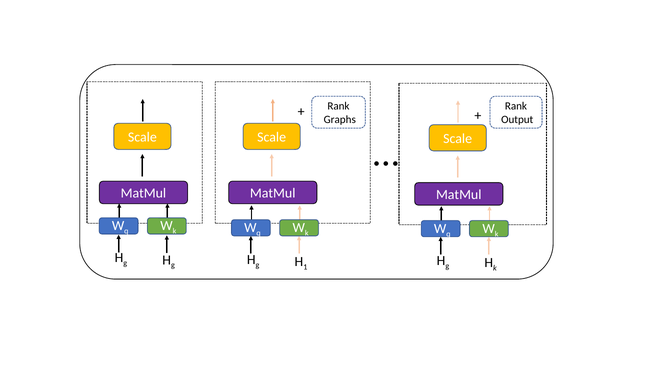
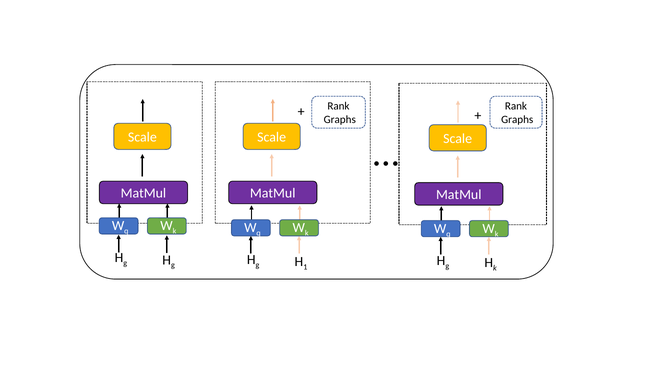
Output: Output -> Graphs (517, 120)
